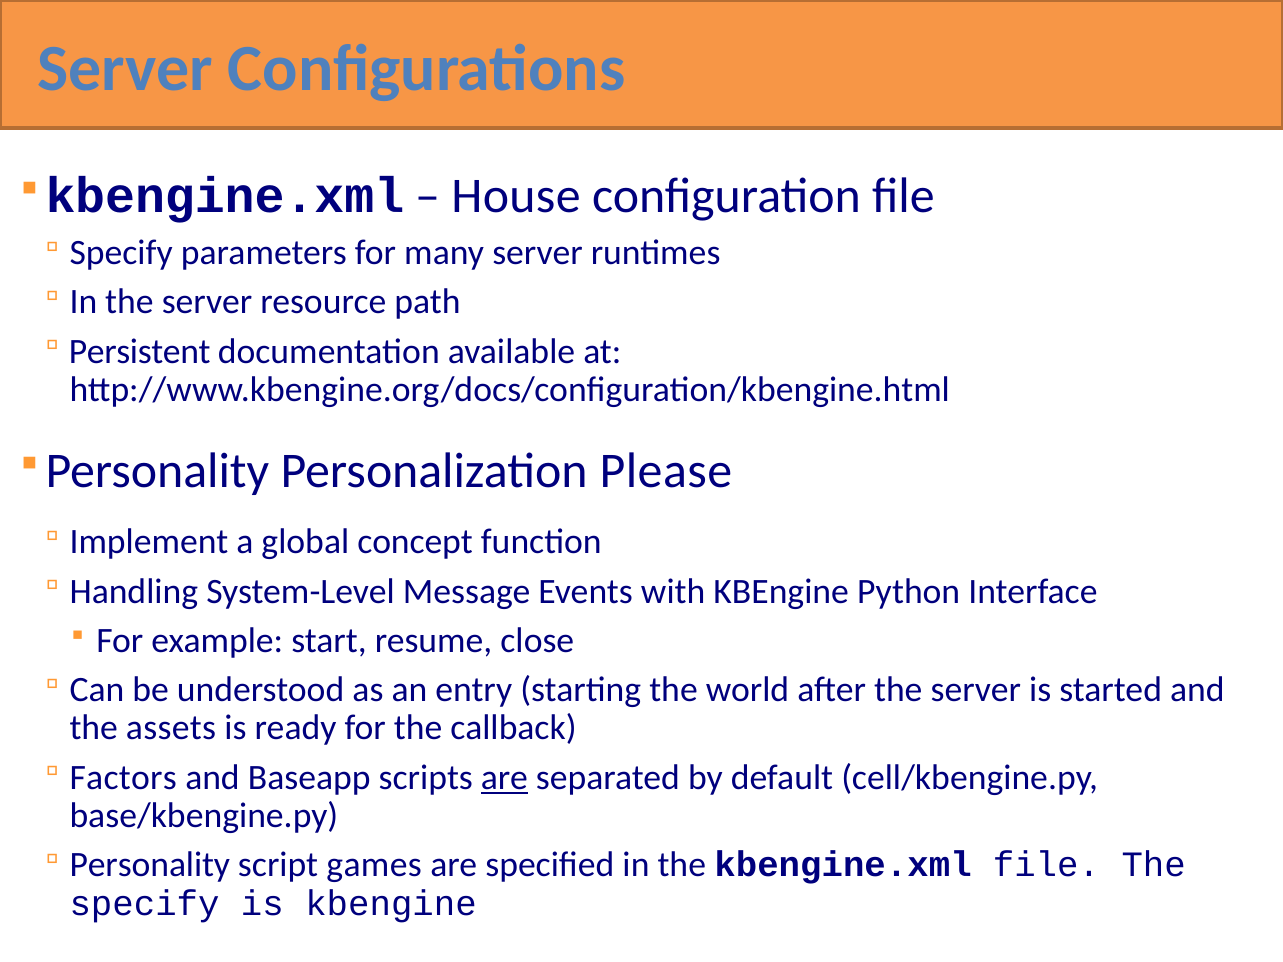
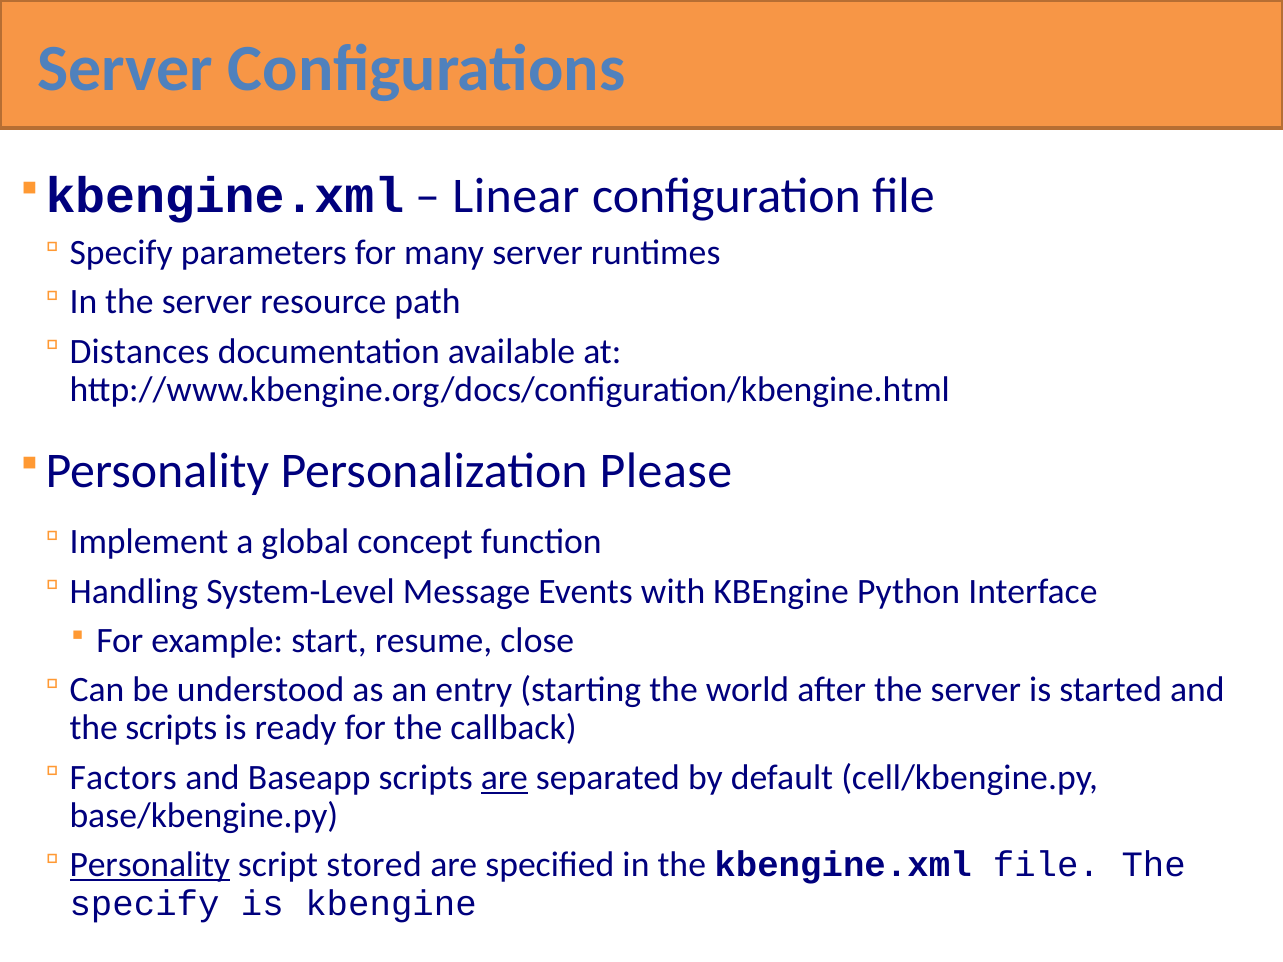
House: House -> Linear (516, 196)
Persistent: Persistent -> Distances (139, 351)
the assets: assets -> scripts (171, 728)
Personality underline: none -> present (150, 865)
games: games -> stored (374, 865)
